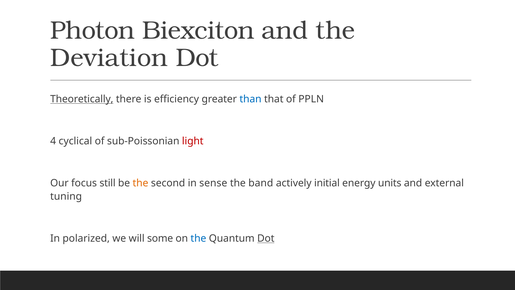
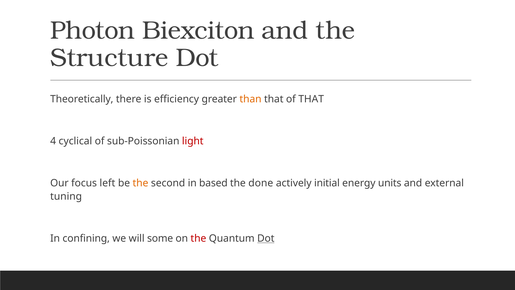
Deviation: Deviation -> Structure (109, 58)
Theoretically underline: present -> none (82, 99)
than colour: blue -> orange (251, 99)
of PPLN: PPLN -> THAT (311, 99)
still: still -> left (107, 183)
sense: sense -> based (213, 183)
band: band -> done (261, 183)
polarized: polarized -> confining (86, 238)
the colour: blue -> red (198, 238)
